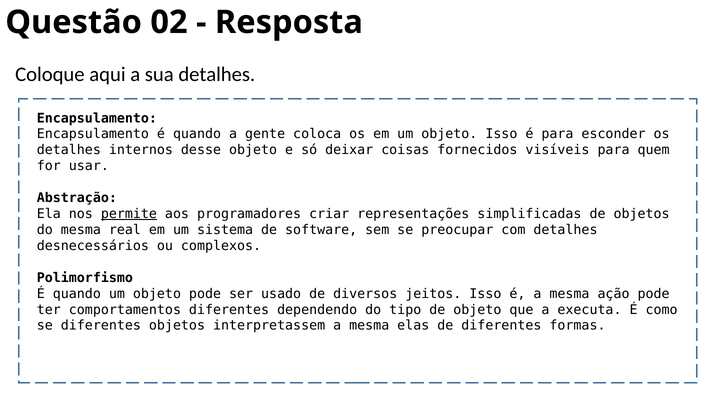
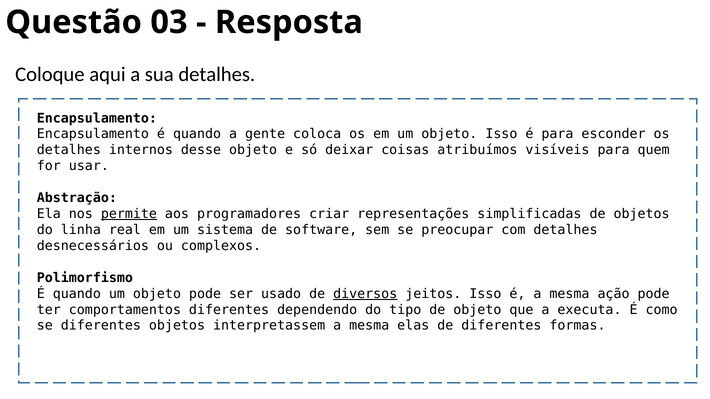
02: 02 -> 03 (169, 22)
fornecidos: fornecidos -> atribuímos (477, 150)
do mesma: mesma -> linha (81, 230)
diversos underline: none -> present (365, 294)
